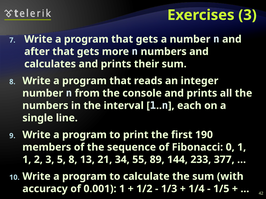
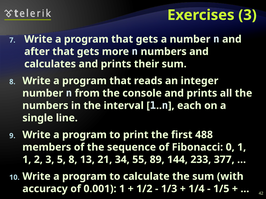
190: 190 -> 488 (204, 135)
